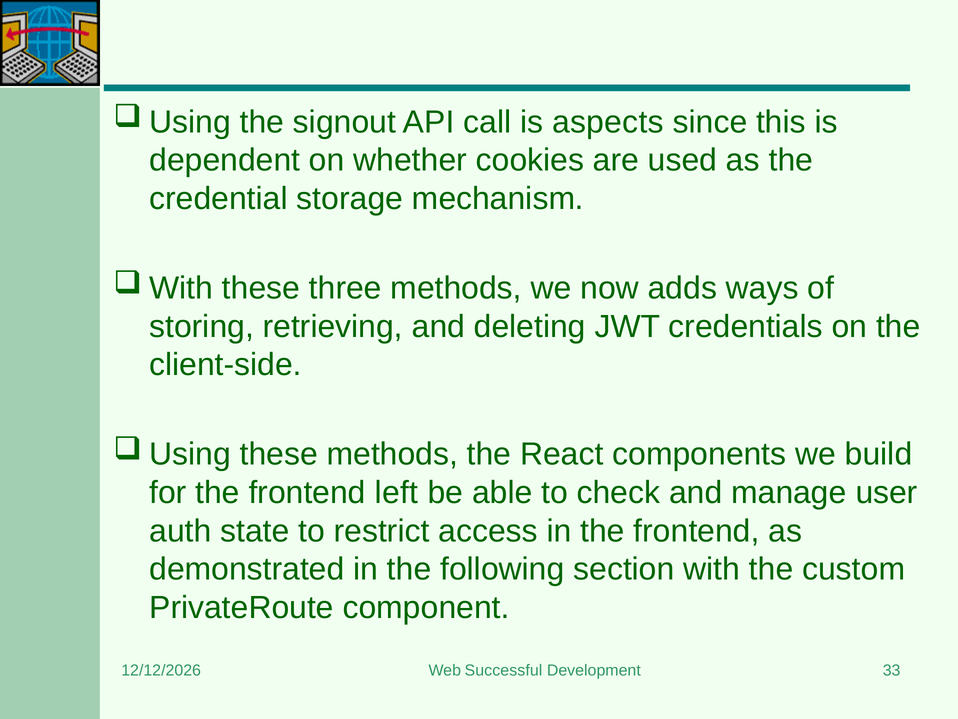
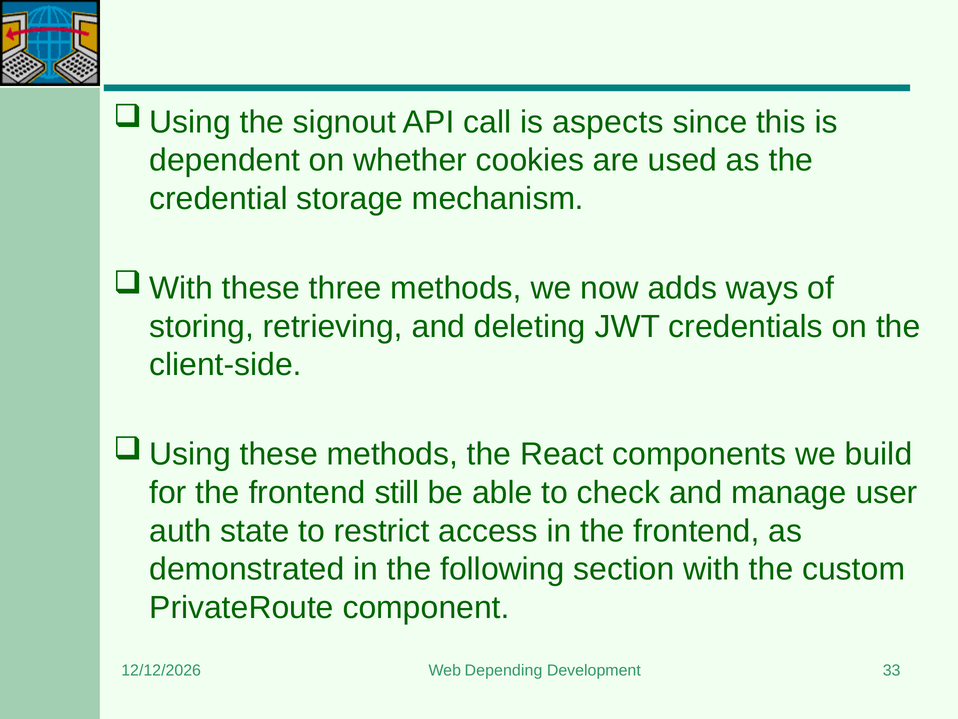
left: left -> still (397, 492)
Successful: Successful -> Depending (503, 670)
